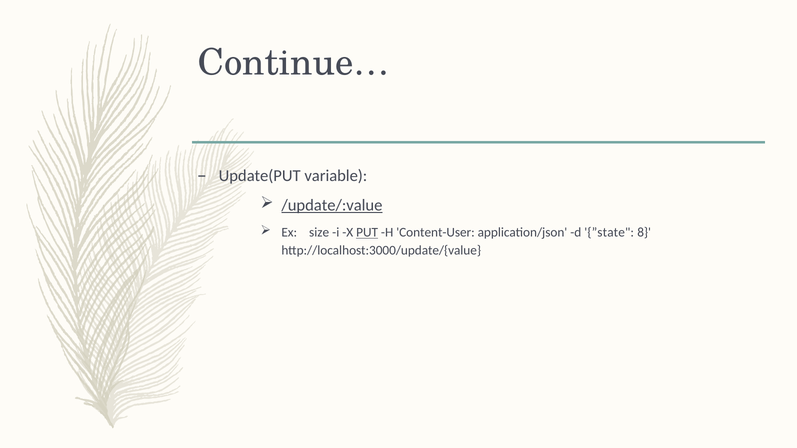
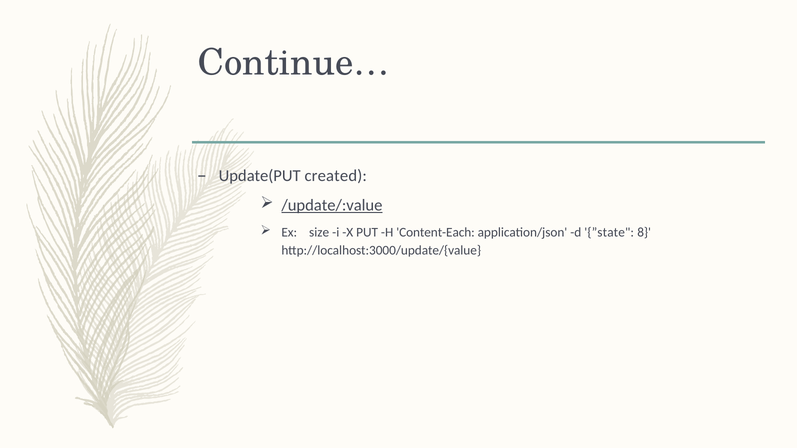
variable: variable -> created (336, 176)
PUT underline: present -> none (367, 233)
Content-User: Content-User -> Content-Each (436, 233)
